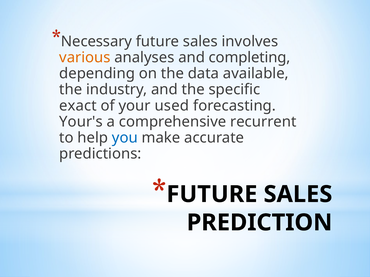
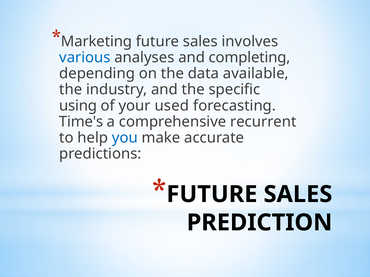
Necessary: Necessary -> Marketing (96, 41)
various colour: orange -> blue (85, 58)
exact: exact -> using (78, 106)
Your's: Your's -> Time's (81, 122)
